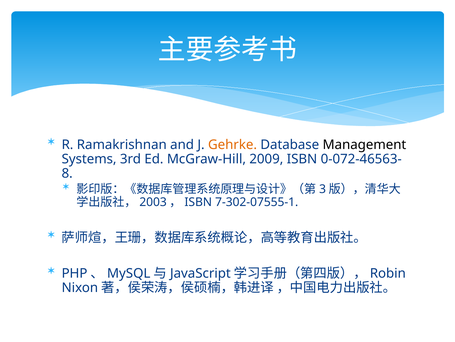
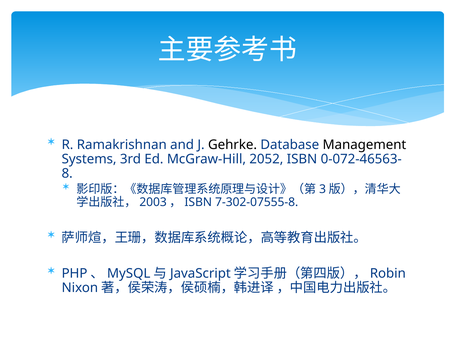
Gehrke colour: orange -> black (233, 144)
2009: 2009 -> 2052 (266, 159)
7-302-07555-1: 7-302-07555-1 -> 7-302-07555-8 (257, 202)
